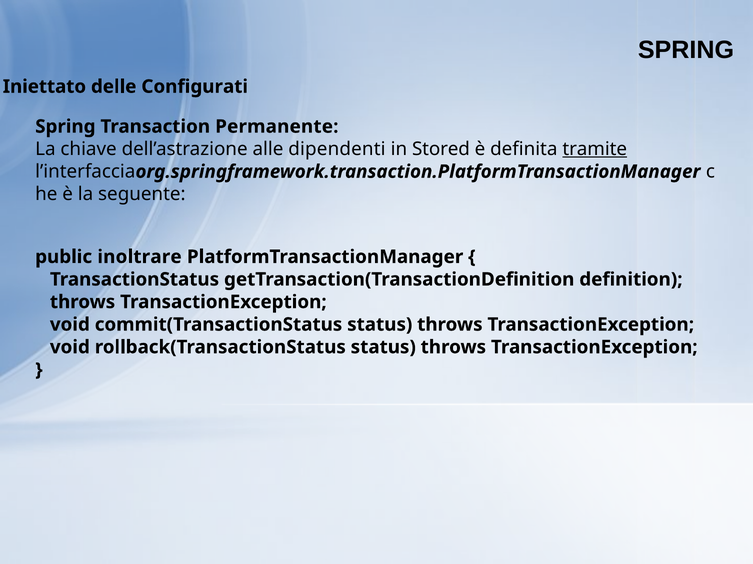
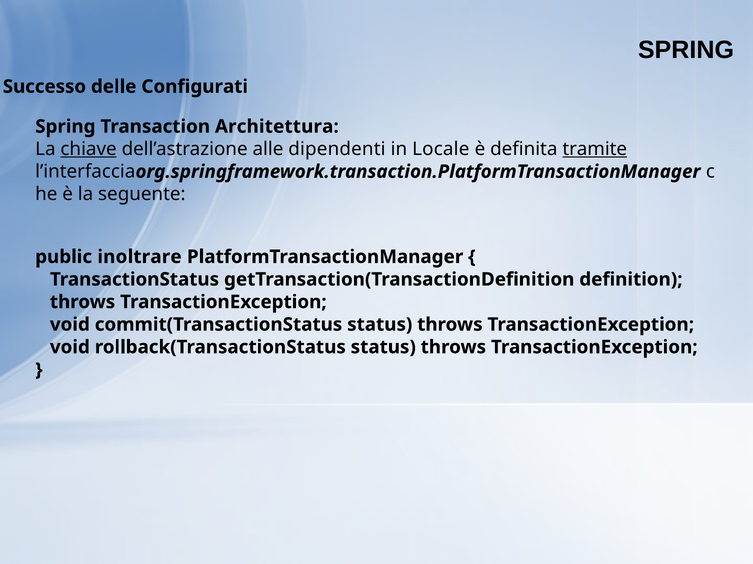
Iniettato: Iniettato -> Successo (44, 87)
Permanente: Permanente -> Architettura (277, 127)
chiave underline: none -> present (89, 149)
Stored: Stored -> Locale (441, 149)
